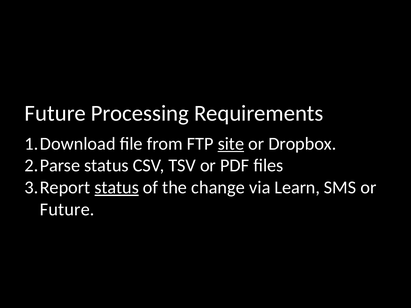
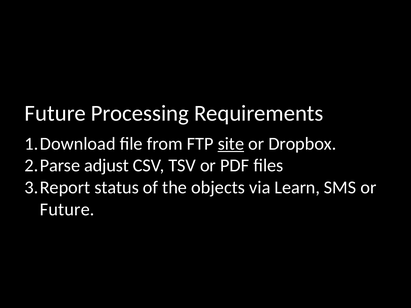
status: status -> adjust (107, 166)
status underline: present -> none (117, 188)
change: change -> objects (218, 188)
